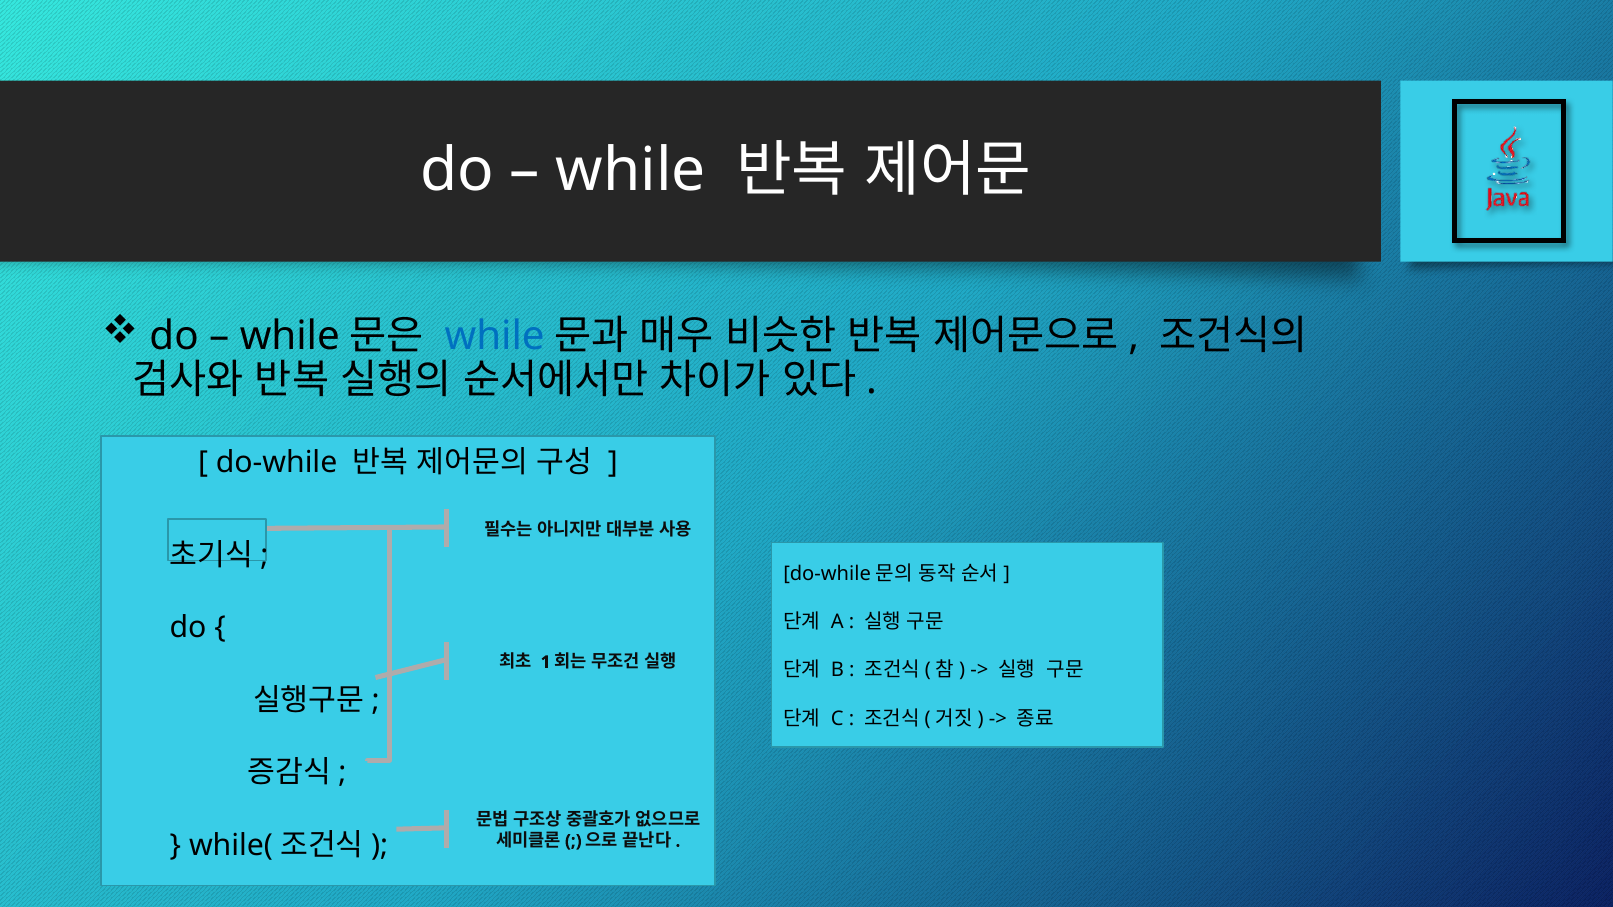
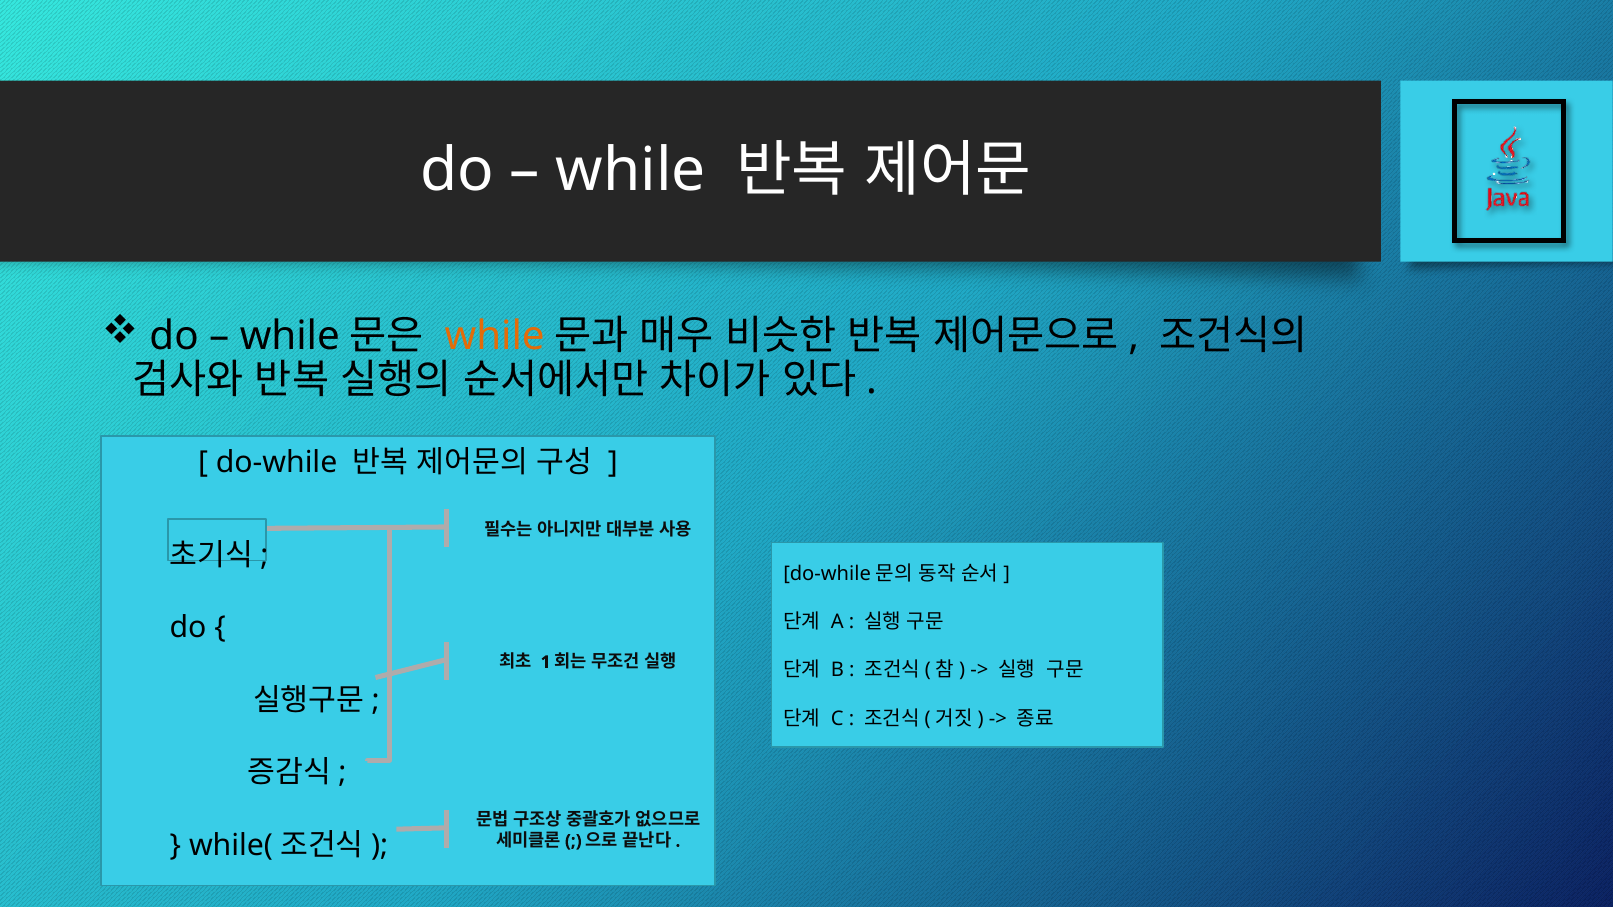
while colour: blue -> orange (495, 337)
